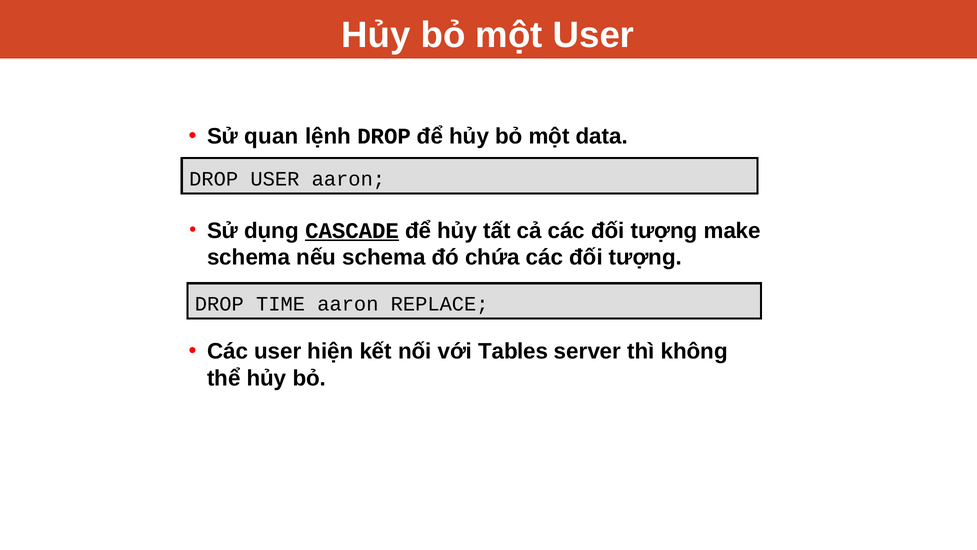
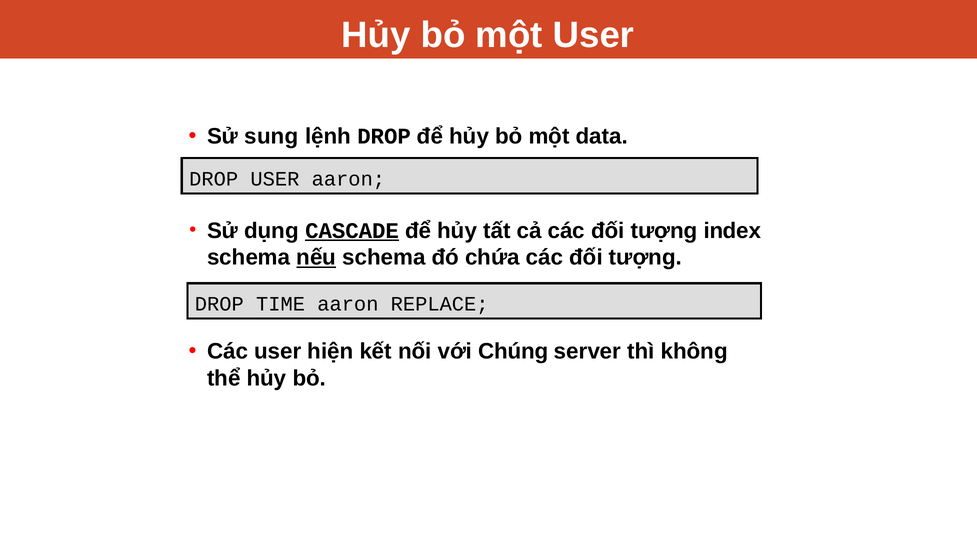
quan: quan -> sung (271, 136)
make: make -> index (732, 230)
nếu underline: none -> present (316, 257)
Tables: Tables -> Chúng (513, 351)
